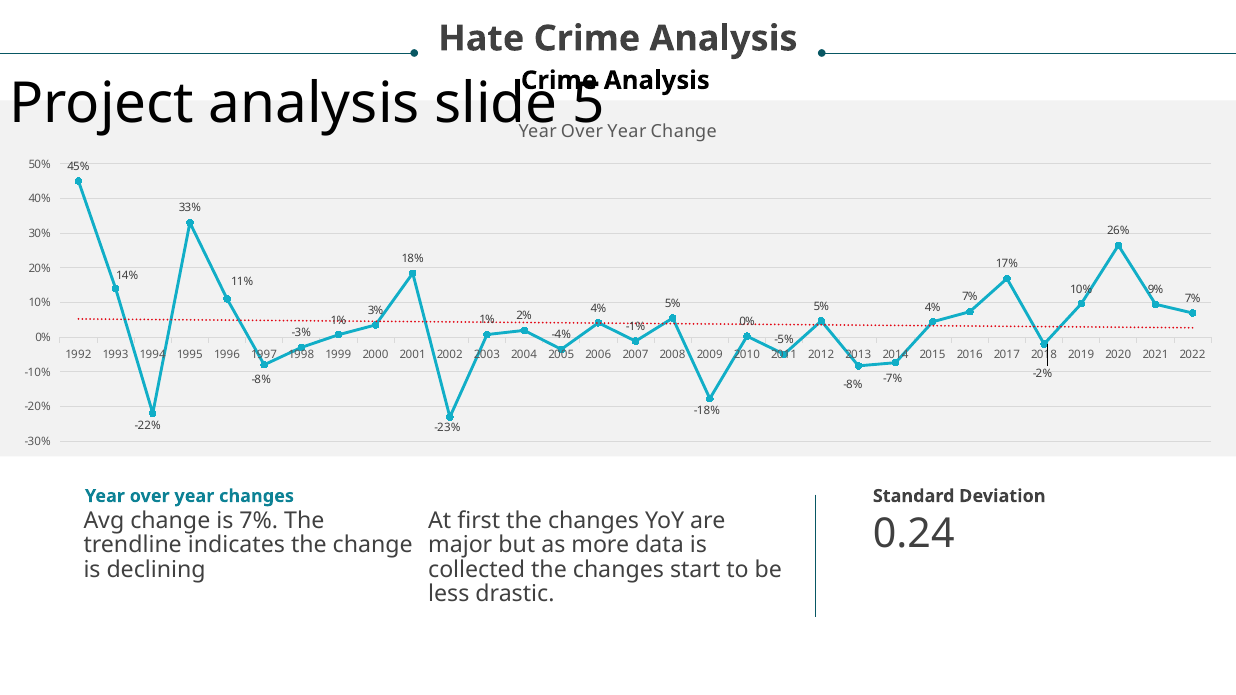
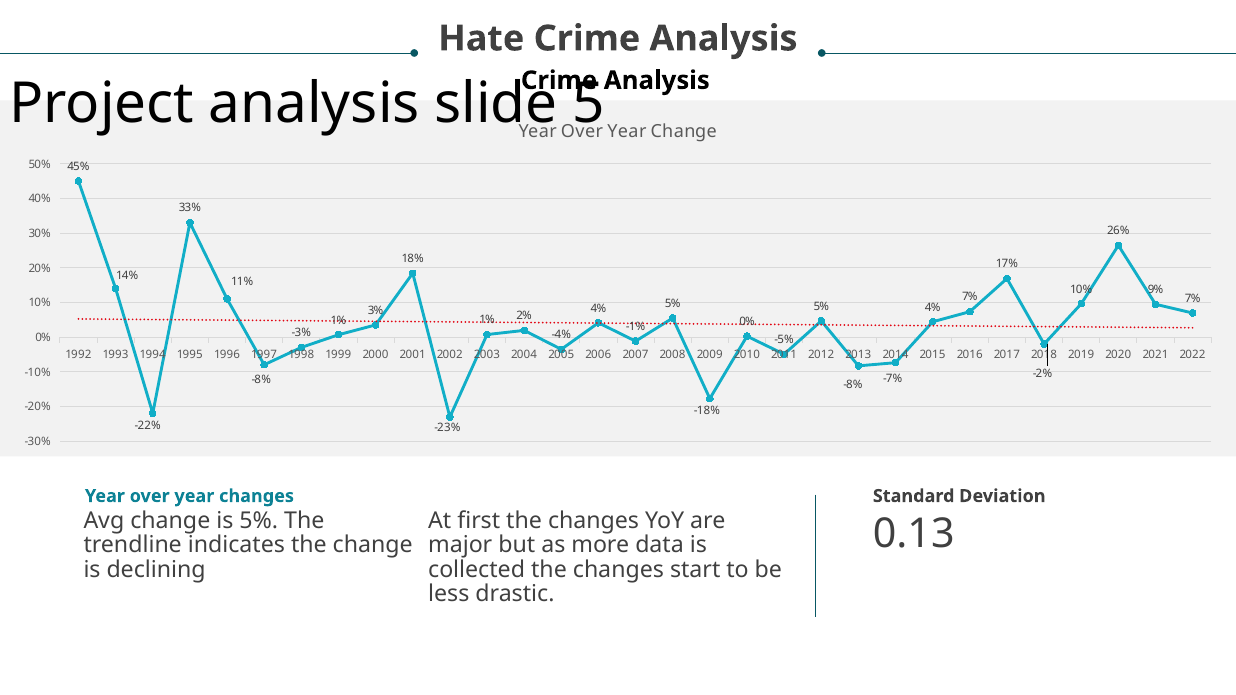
is 7%: 7% -> 5% (259, 521)
0.24: 0.24 -> 0.13 (914, 535)
